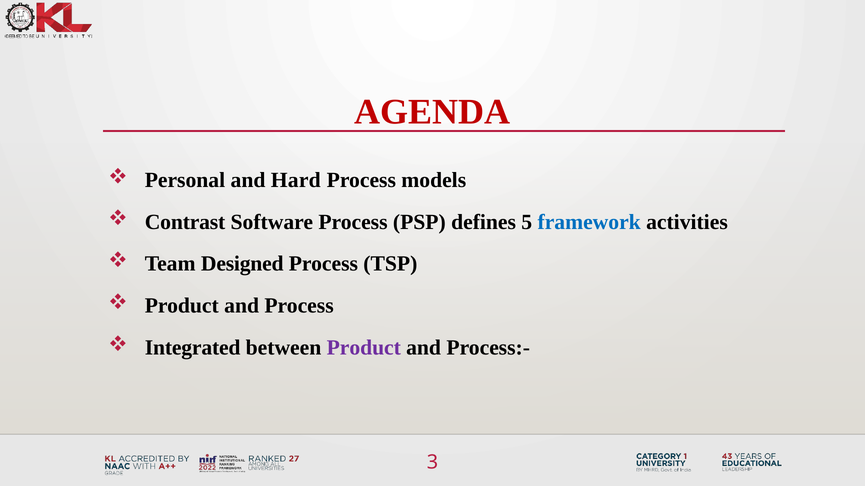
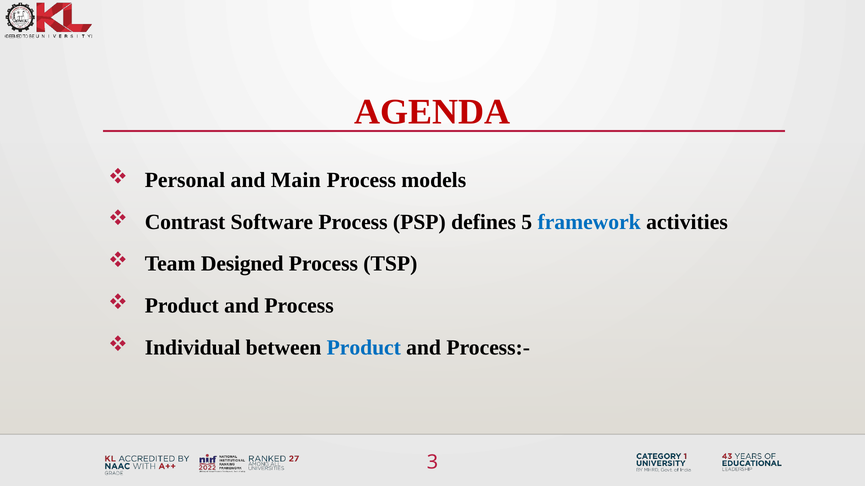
Hard: Hard -> Main (296, 180)
Integrated: Integrated -> Individual (193, 348)
Product colour: purple -> blue (364, 348)
